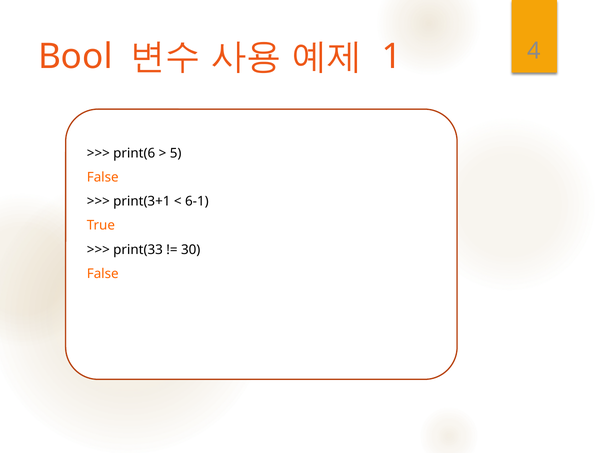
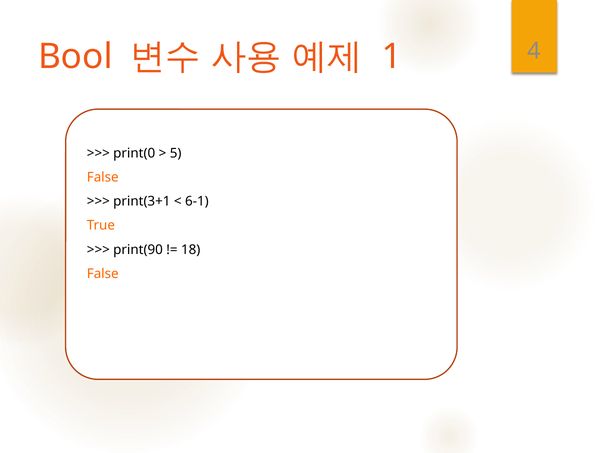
print(6: print(6 -> print(0 (134, 153)
print(33: print(33 -> print(90 (138, 250)
30: 30 -> 18 (191, 250)
